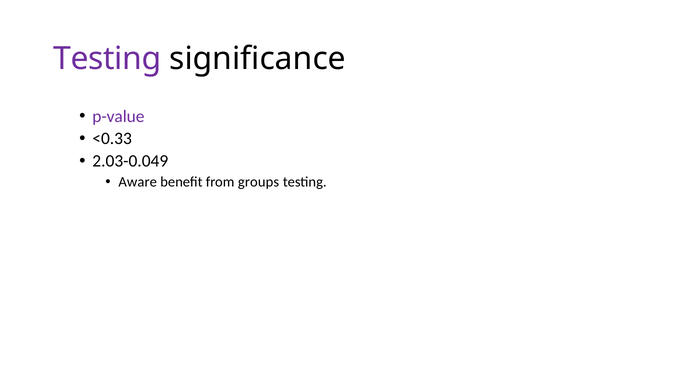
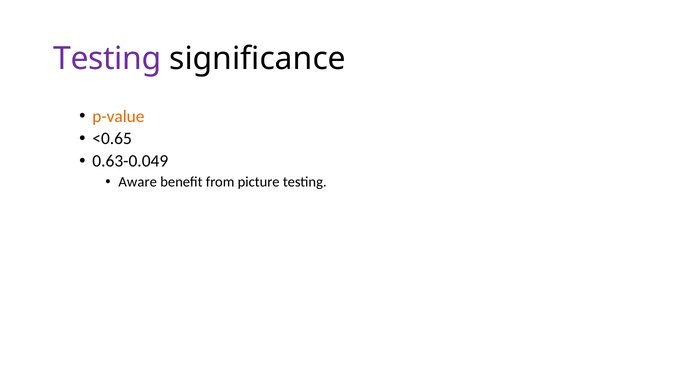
p-value colour: purple -> orange (118, 116)
<0.33: <0.33 -> <0.65 (112, 139)
2.03-0.049: 2.03-0.049 -> 0.63-0.049 (130, 161)
groups: groups -> picture (259, 182)
